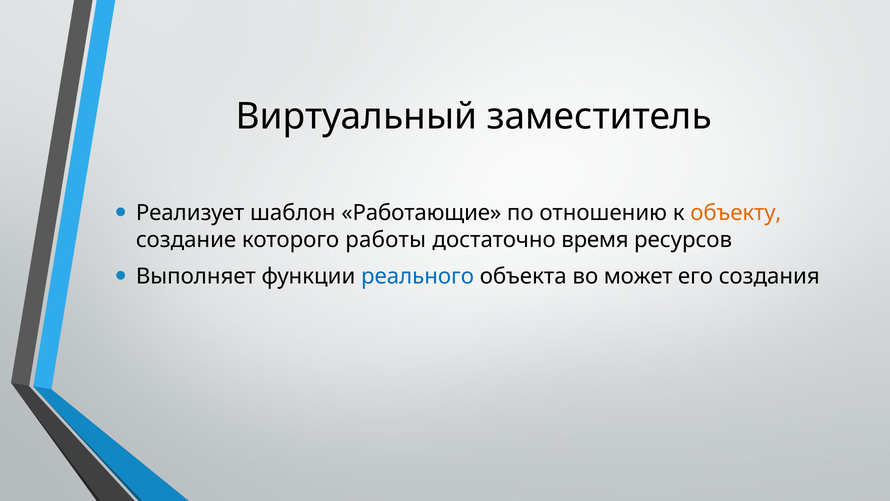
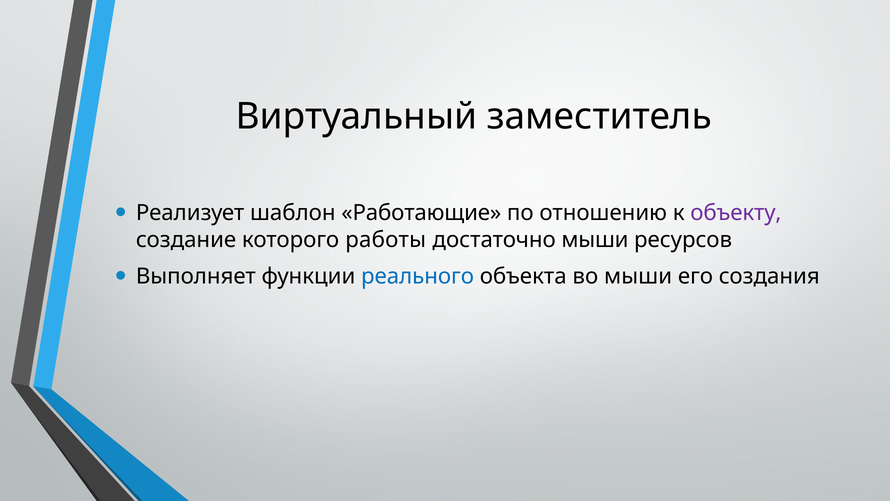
объекту colour: orange -> purple (736, 213)
достаточно время: время -> мыши (595, 240)
во может: может -> мыши (638, 276)
